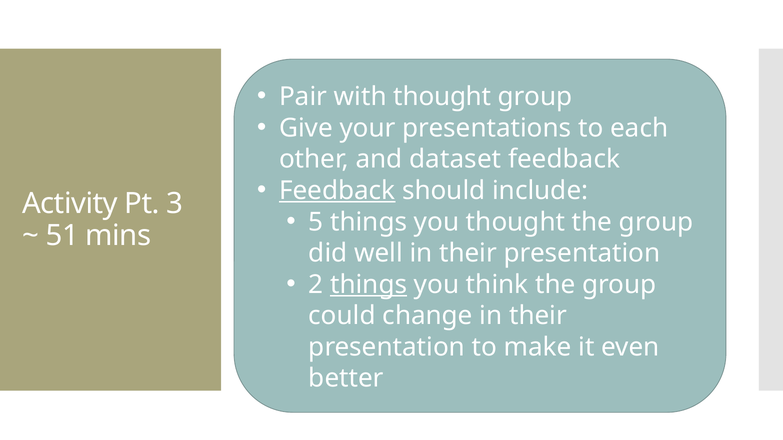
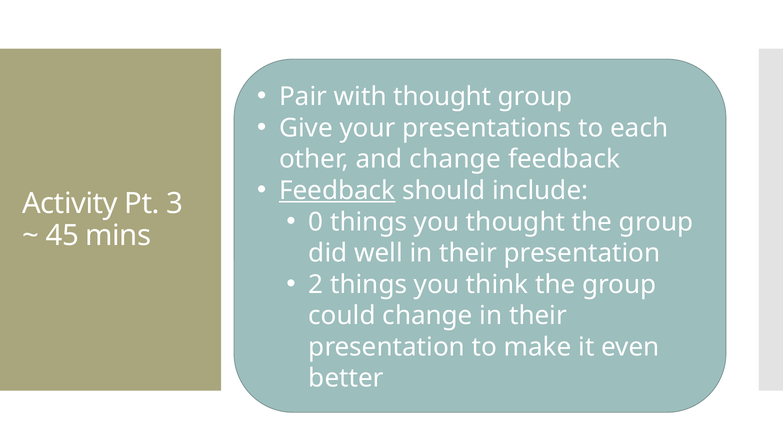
and dataset: dataset -> change (455, 159)
5: 5 -> 0 (316, 222)
51: 51 -> 45 (62, 236)
things underline: present -> none (369, 285)
